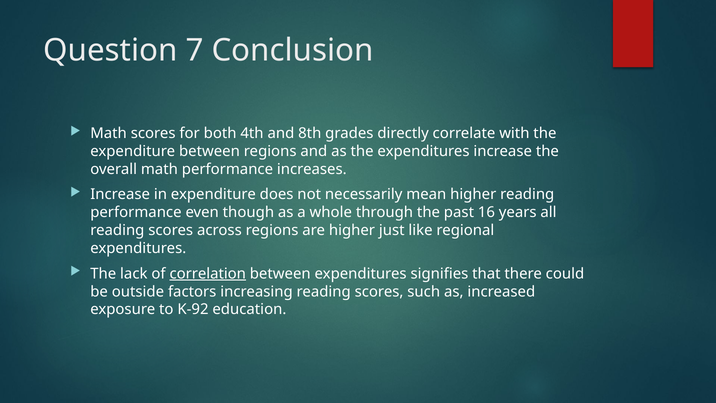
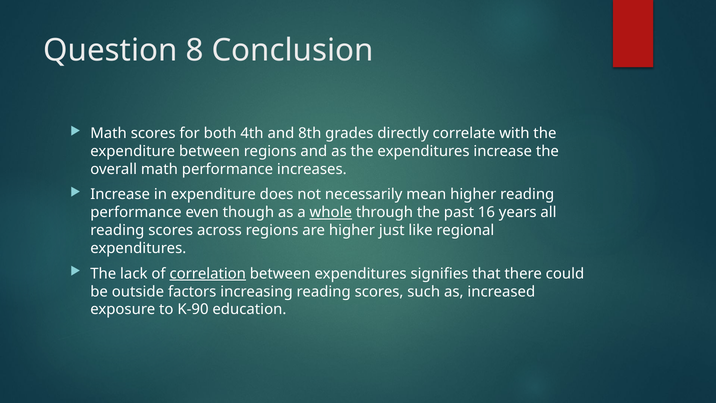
7: 7 -> 8 (195, 50)
whole underline: none -> present (331, 212)
K-92: K-92 -> K-90 (193, 309)
